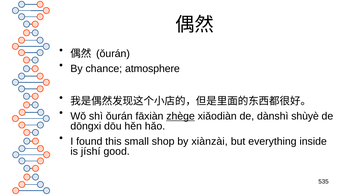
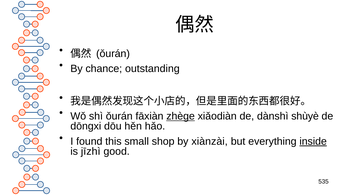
atmosphere: atmosphere -> outstanding (152, 69)
inside underline: none -> present (313, 141)
jíshí: jíshí -> jīzhì (91, 151)
